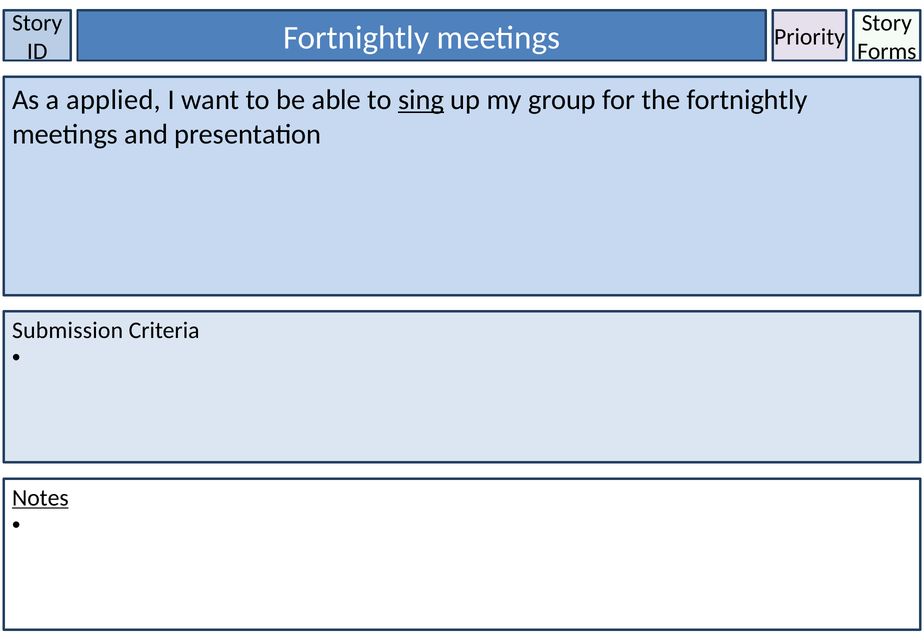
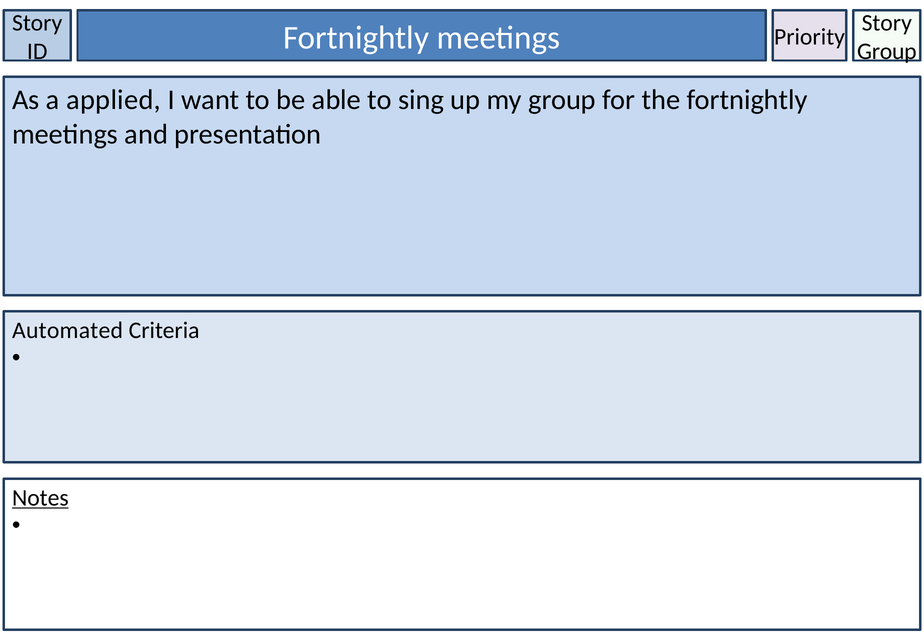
Forms: Forms -> Group (887, 51)
sing underline: present -> none (421, 100)
Submission: Submission -> Automated (68, 330)
